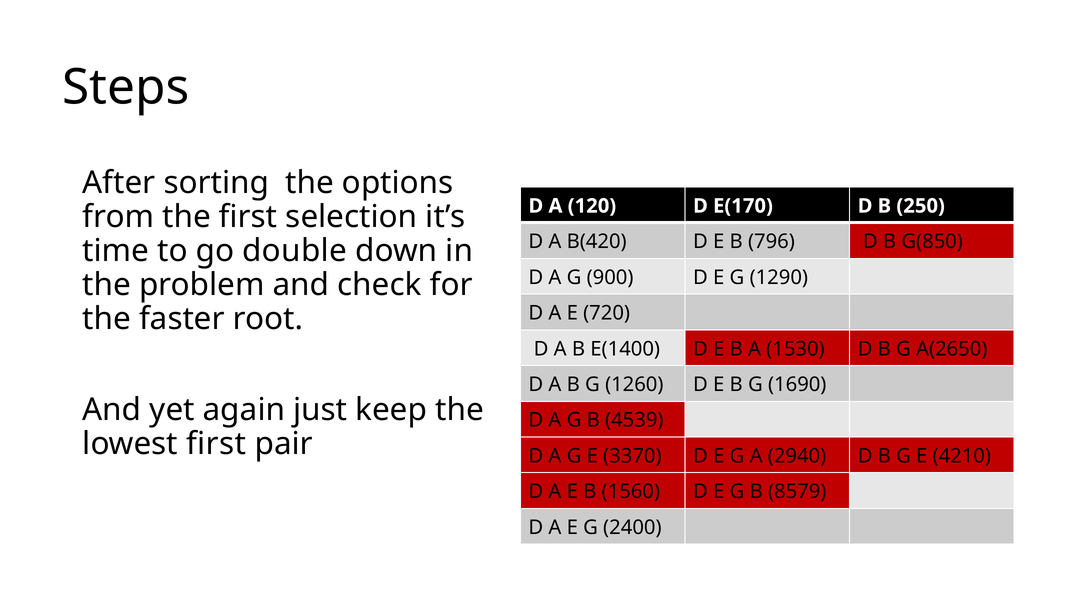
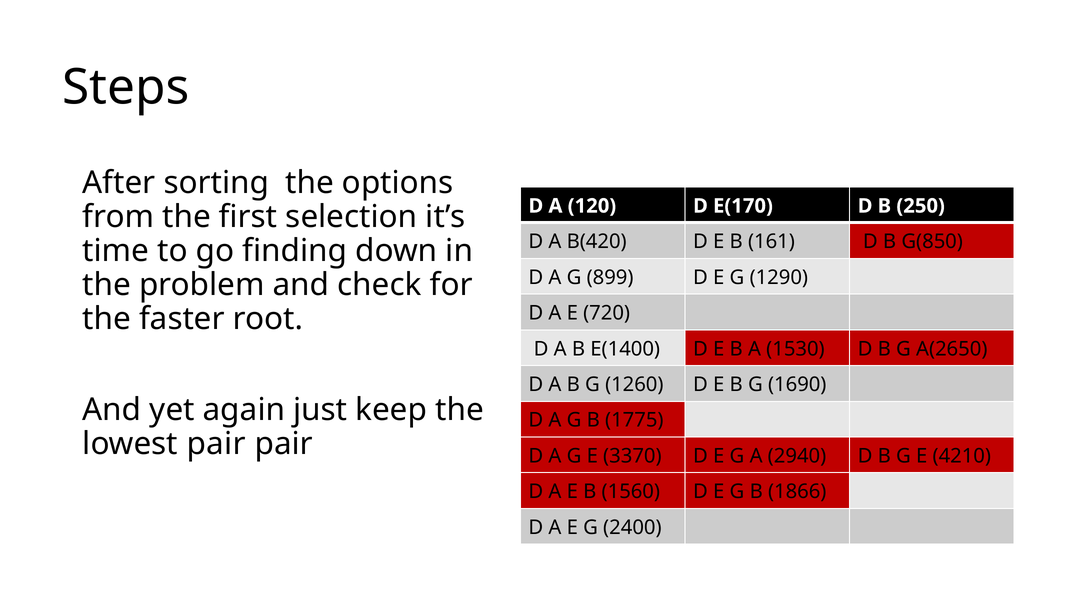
796: 796 -> 161 (771, 242)
double: double -> finding (295, 251)
900: 900 -> 899 (610, 277)
4539: 4539 -> 1775 (634, 420)
lowest first: first -> pair (216, 444)
8579: 8579 -> 1866 (797, 492)
